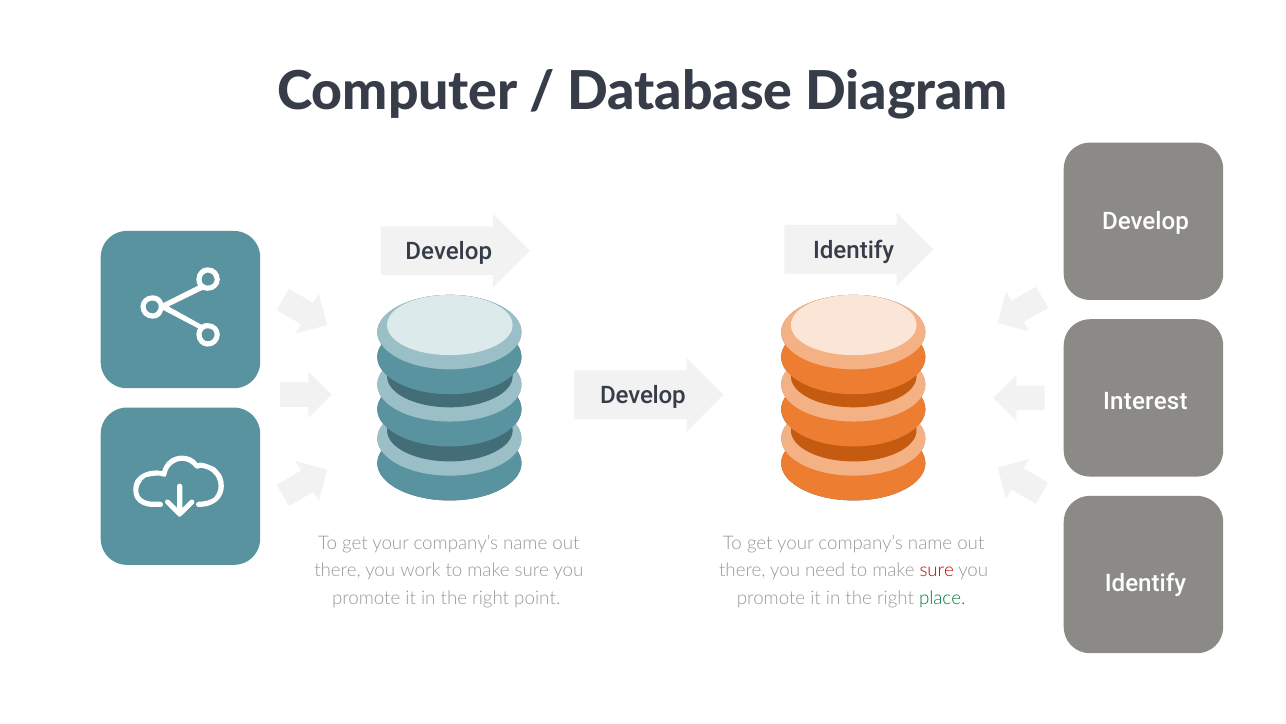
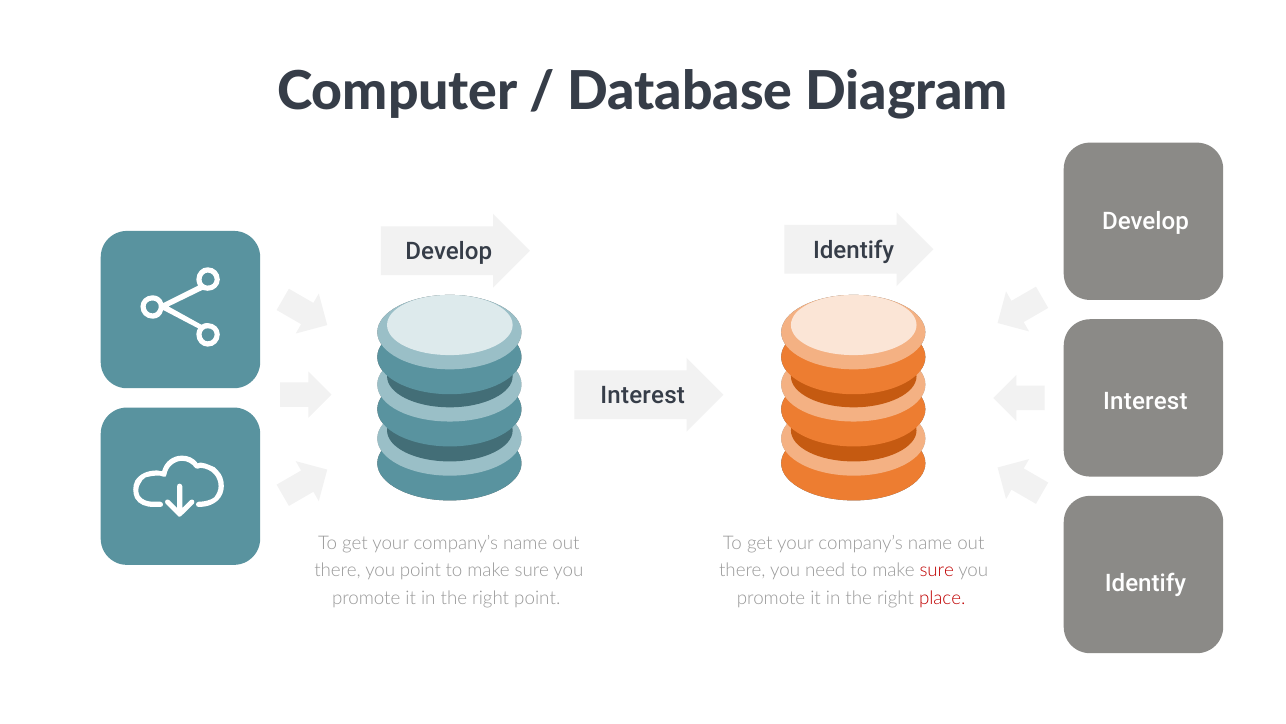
Develop: Develop -> Interest (643, 395)
you work: work -> point (420, 570)
place colour: green -> red (942, 598)
